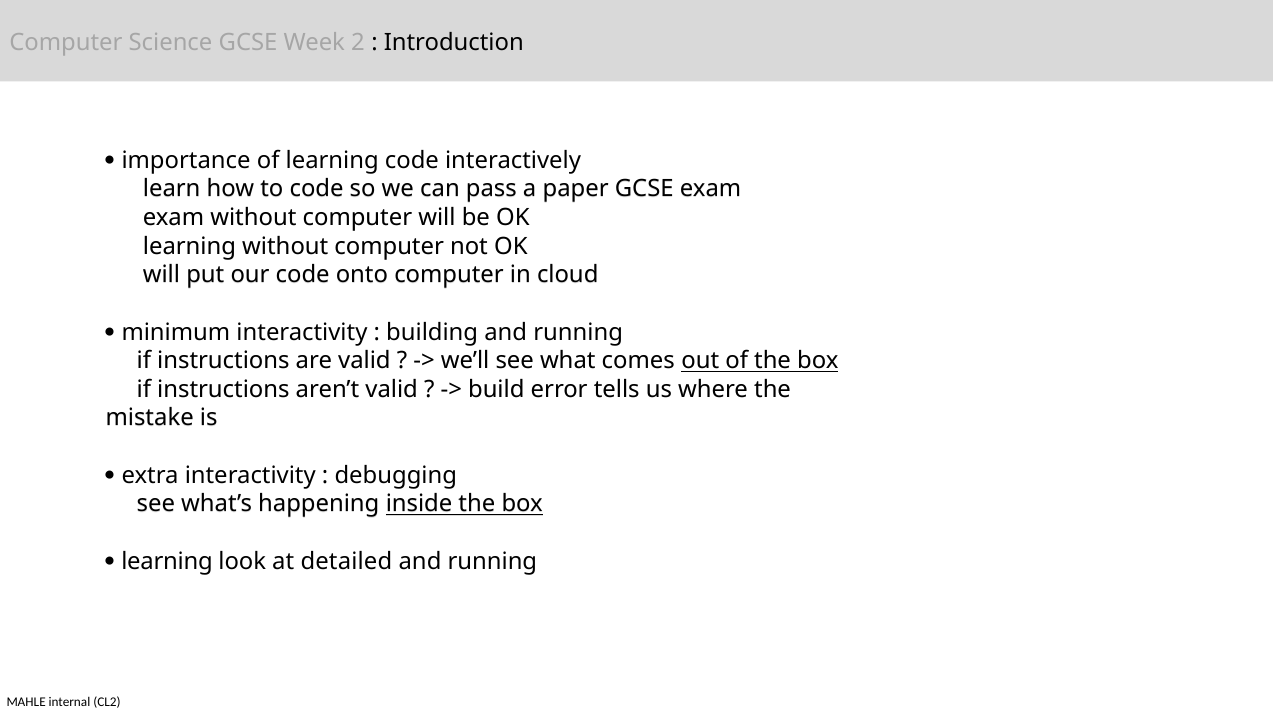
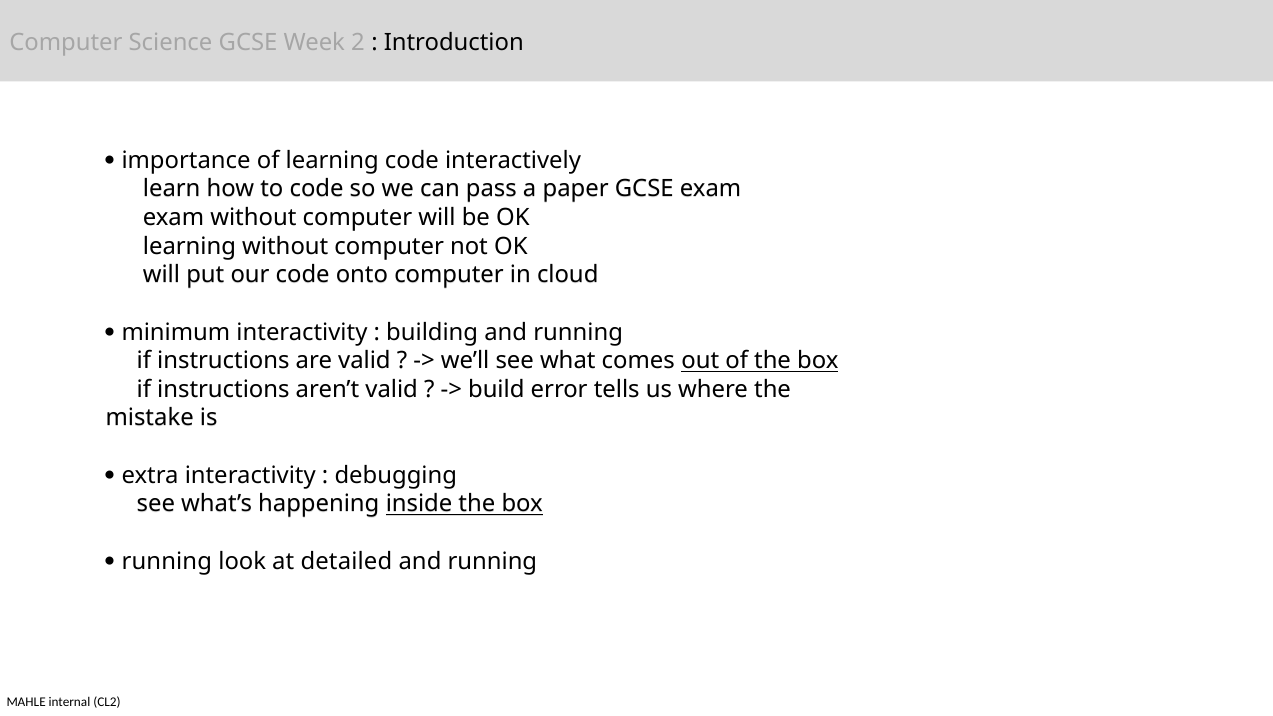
learning: learning -> running (167, 562)
